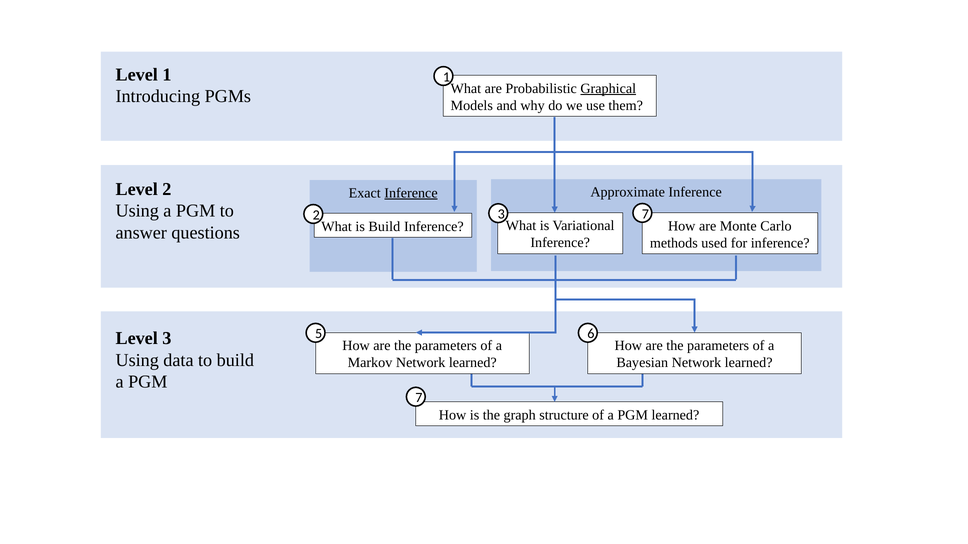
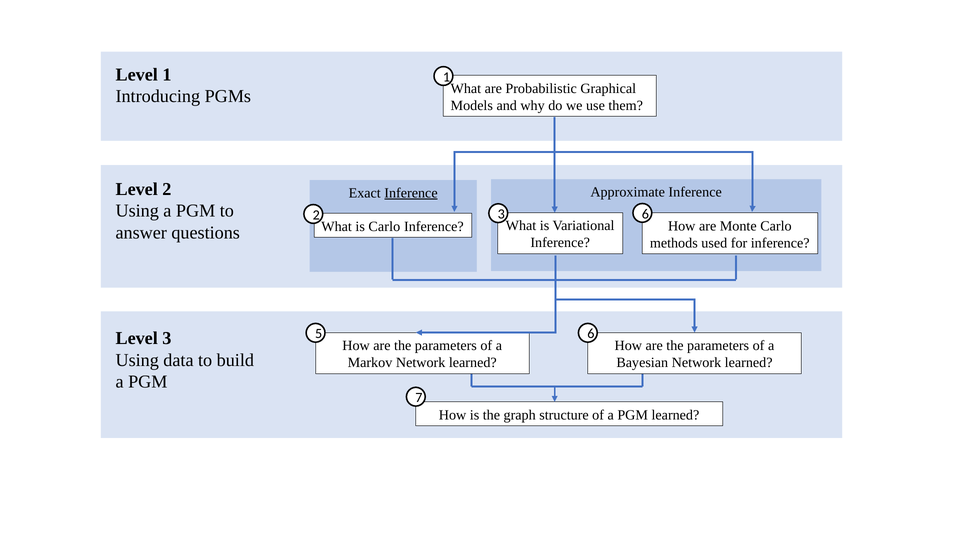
Graphical underline: present -> none (608, 89)
3 7: 7 -> 6 (645, 214)
is Build: Build -> Carlo (384, 227)
